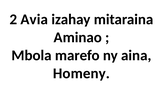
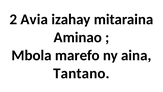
Homeny: Homeny -> Tantano (81, 73)
